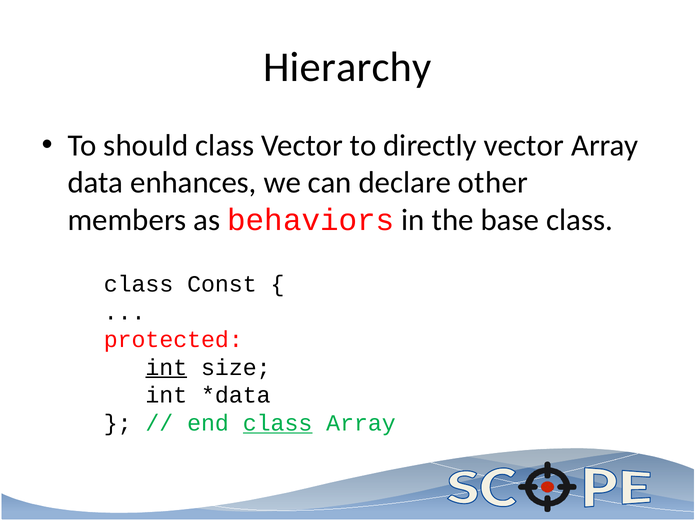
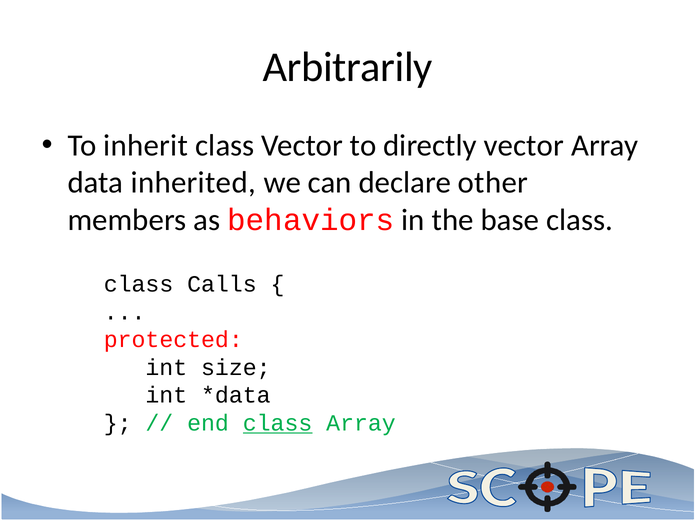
Hierarchy: Hierarchy -> Arbitrarily (348, 67)
should: should -> inherit (146, 146)
enhances: enhances -> inherited (193, 183)
Const: Const -> Calls (222, 284)
int underline: present -> none (166, 368)
